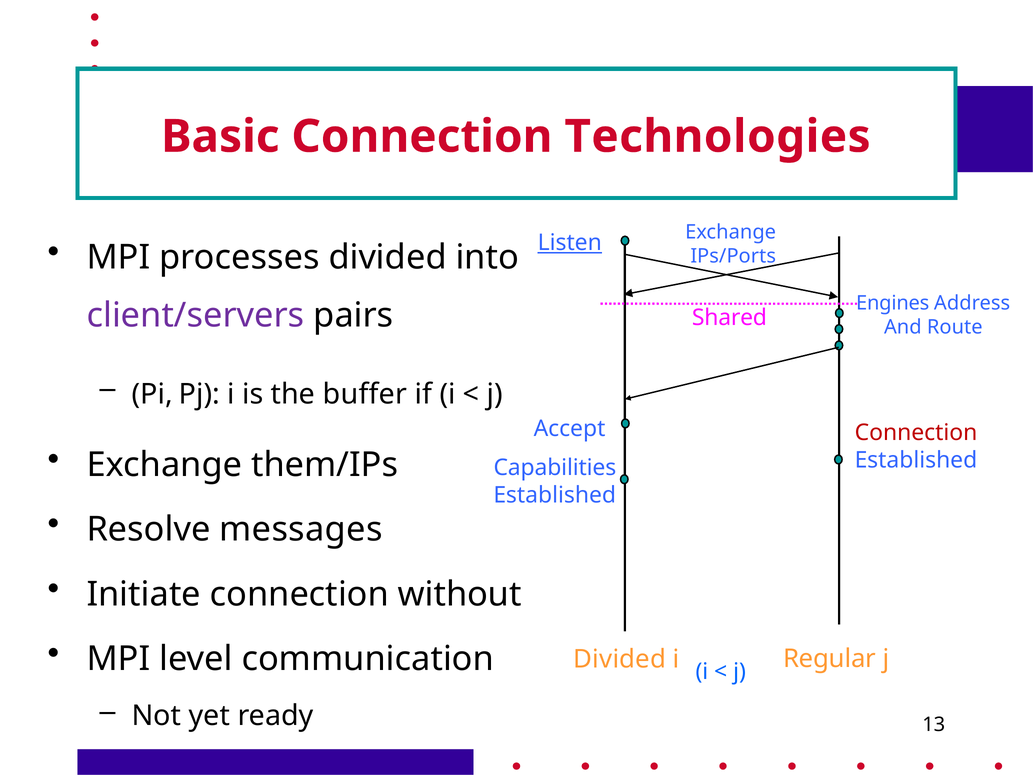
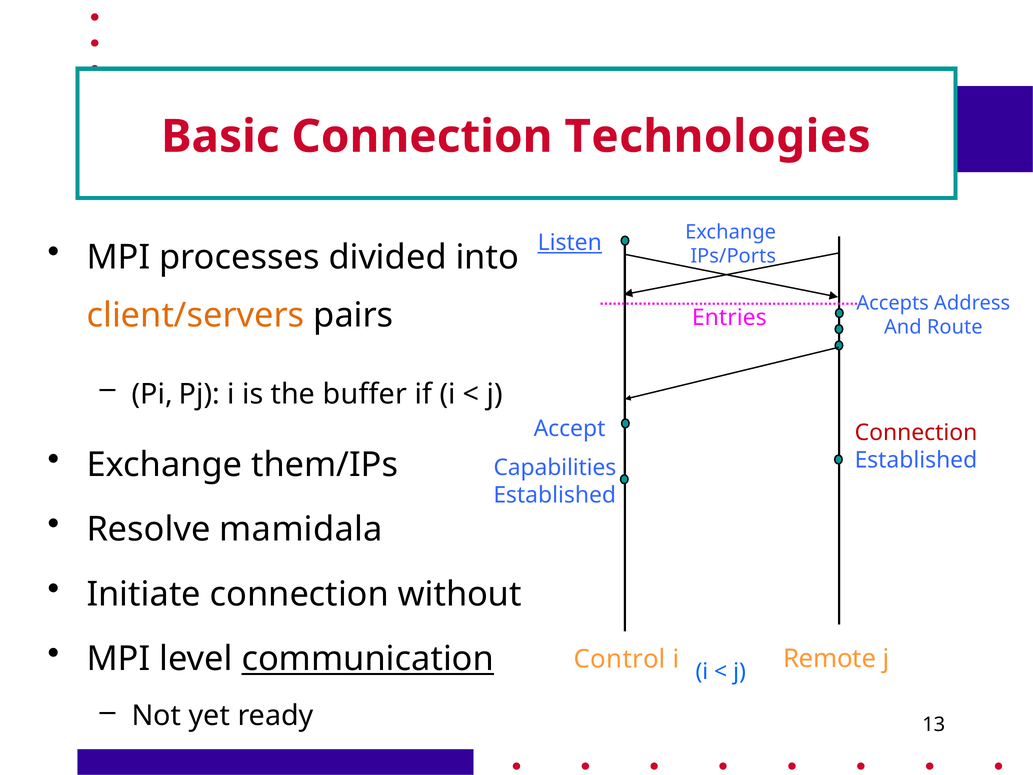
Engines: Engines -> Accepts (893, 303)
client/servers colour: purple -> orange (196, 315)
Shared: Shared -> Entries (729, 318)
messages: messages -> mamidala (301, 529)
communication underline: none -> present (368, 659)
Divided: Divided -> Control (620, 659)
Regular: Regular -> Remote (830, 658)
